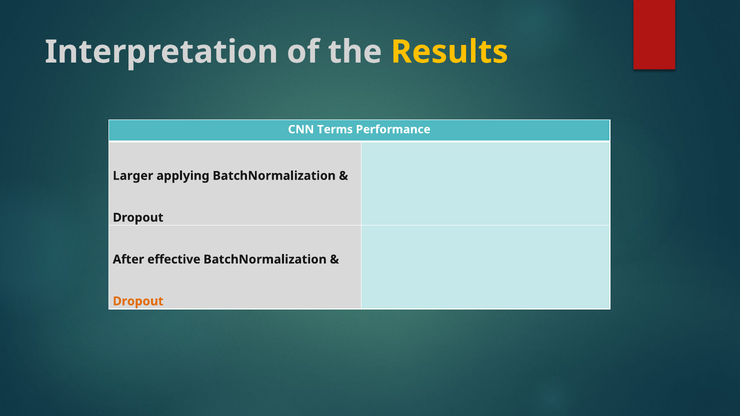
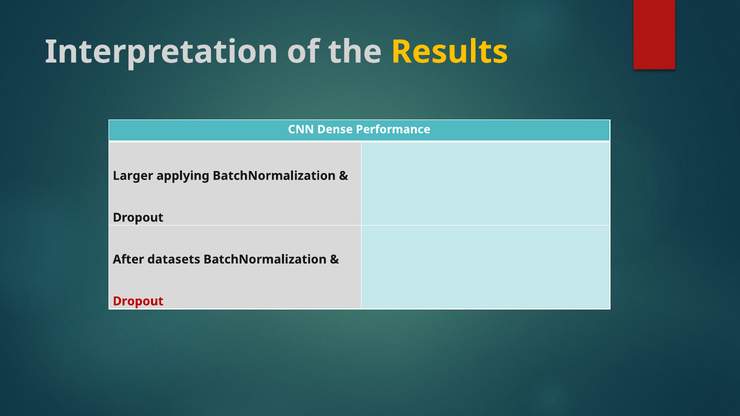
Terms: Terms -> Dense (335, 130)
effective: effective -> datasets (174, 260)
Dropout colour: orange -> red (138, 301)
